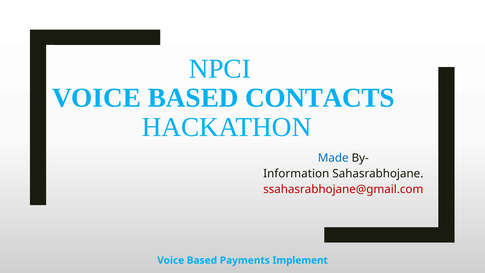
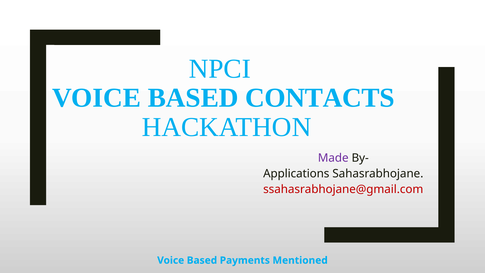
Made colour: blue -> purple (333, 158)
Information: Information -> Applications (296, 174)
Implement: Implement -> Mentioned (300, 260)
